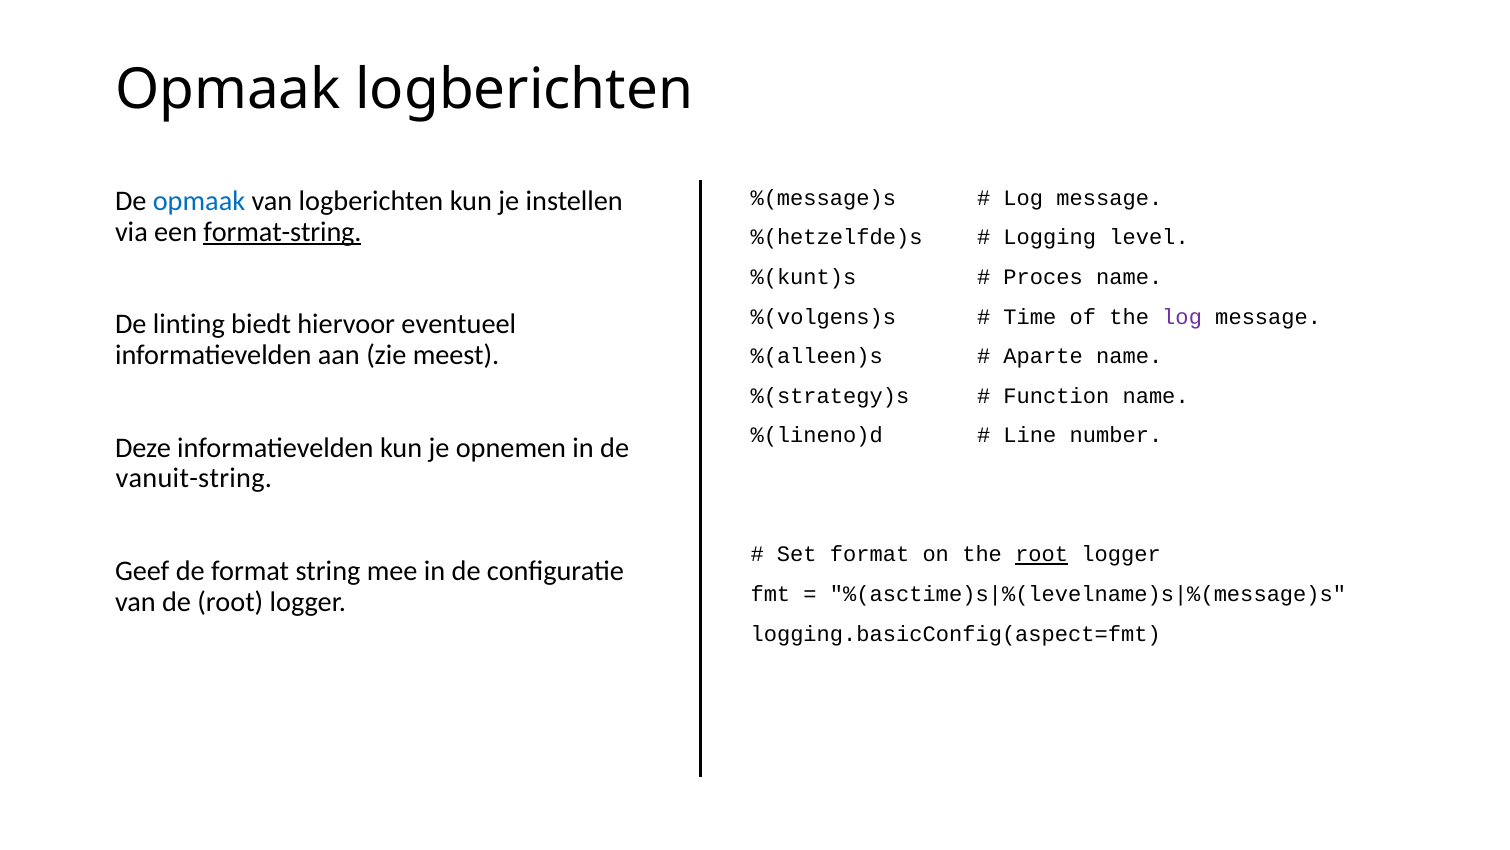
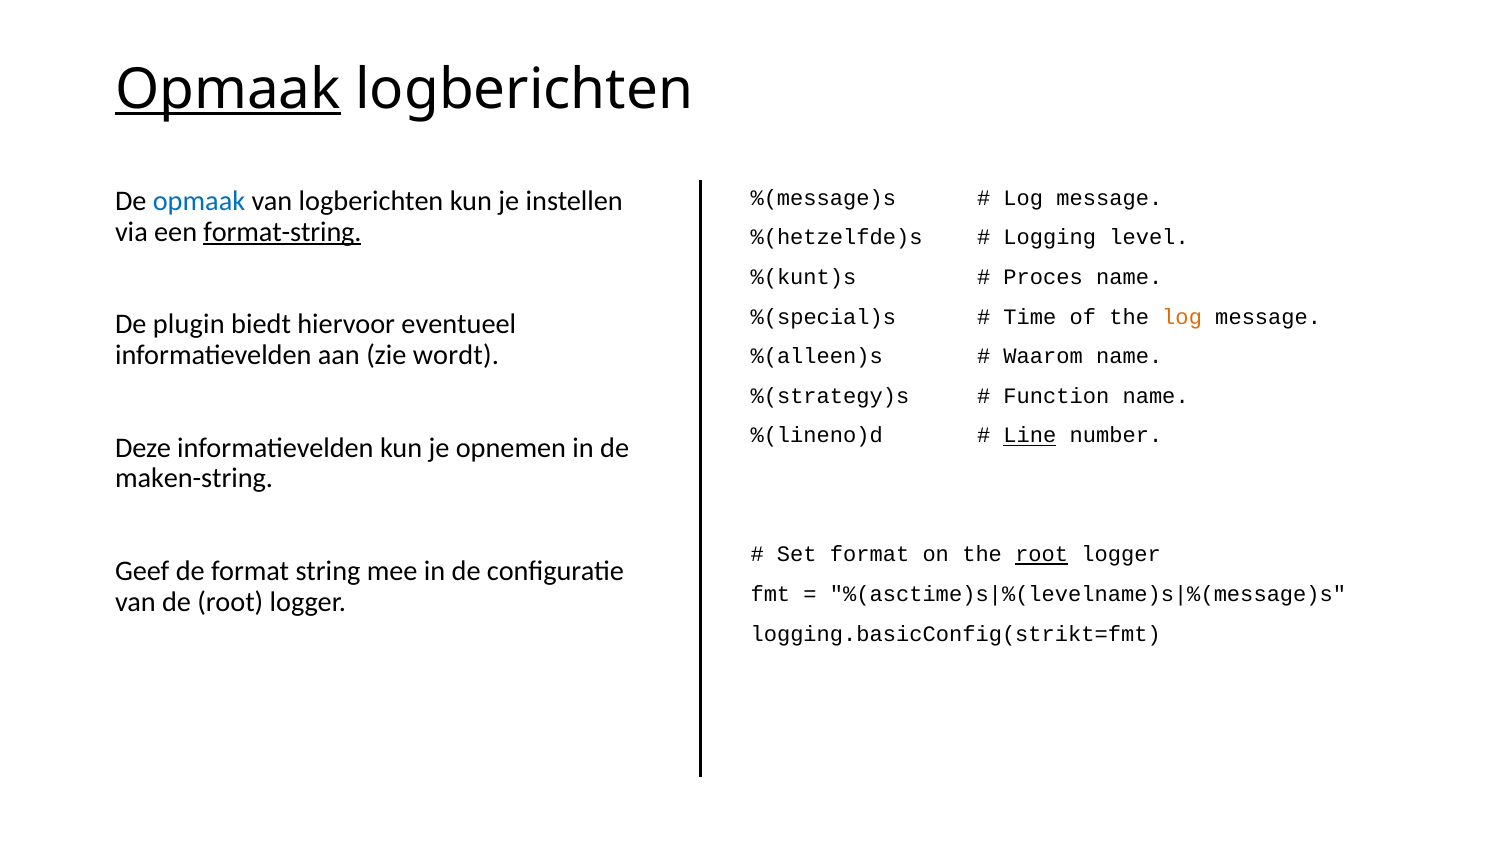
Opmaak underline: none -> present (228, 89)
%(volgens)s: %(volgens)s -> %(special)s (823, 317)
log colour: purple -> orange (1182, 317)
linting: linting -> plugin (189, 324)
meest: meest -> wordt (456, 355)
Aparte: Aparte -> Waarom (1043, 356)
Line underline: none -> present (1030, 435)
vanuit-string: vanuit-string -> maken-string (194, 478)
logging.basicConfig(aspect=fmt: logging.basicConfig(aspect=fmt -> logging.basicConfig(strikt=fmt (956, 633)
